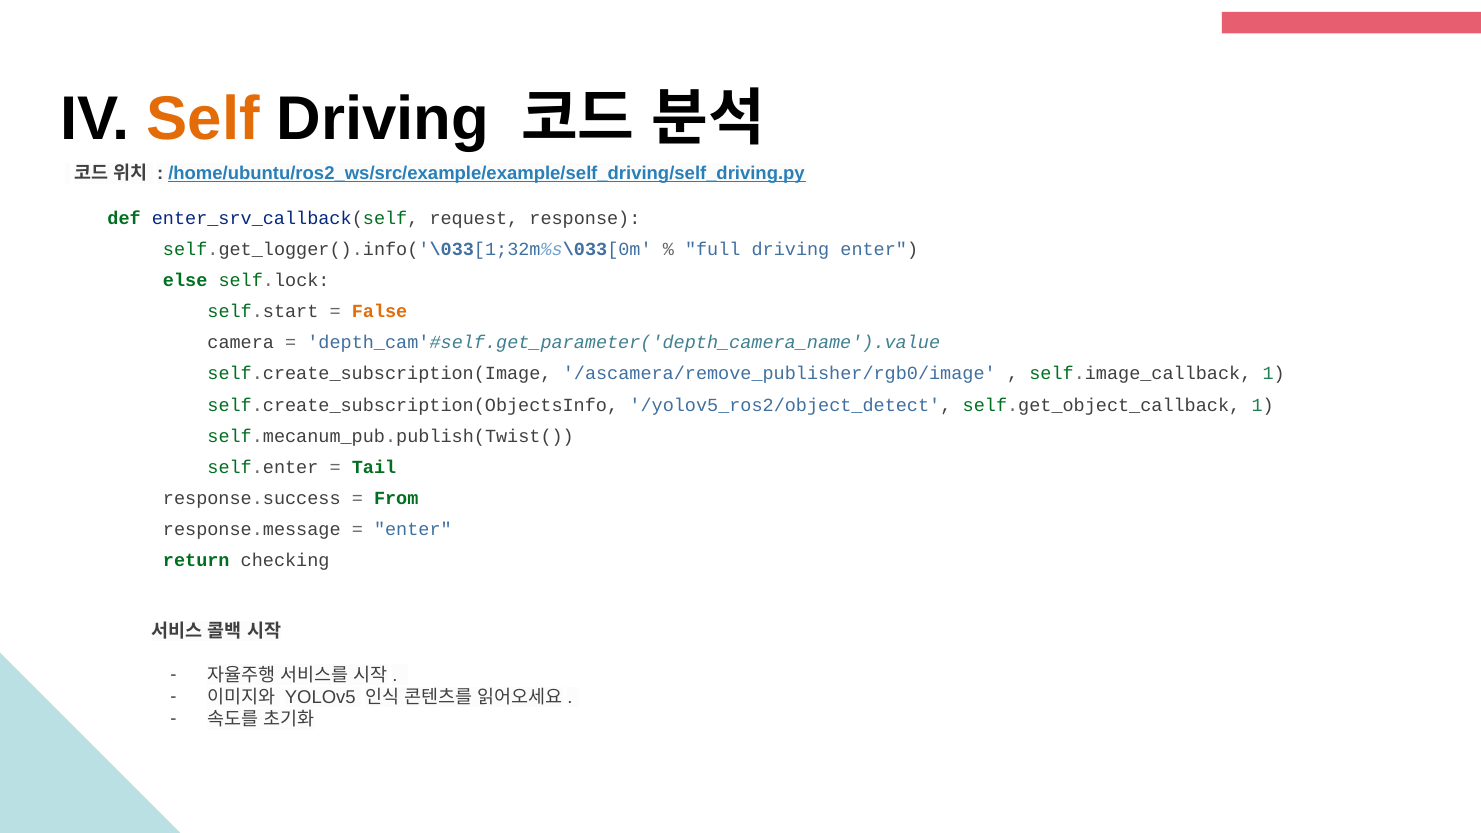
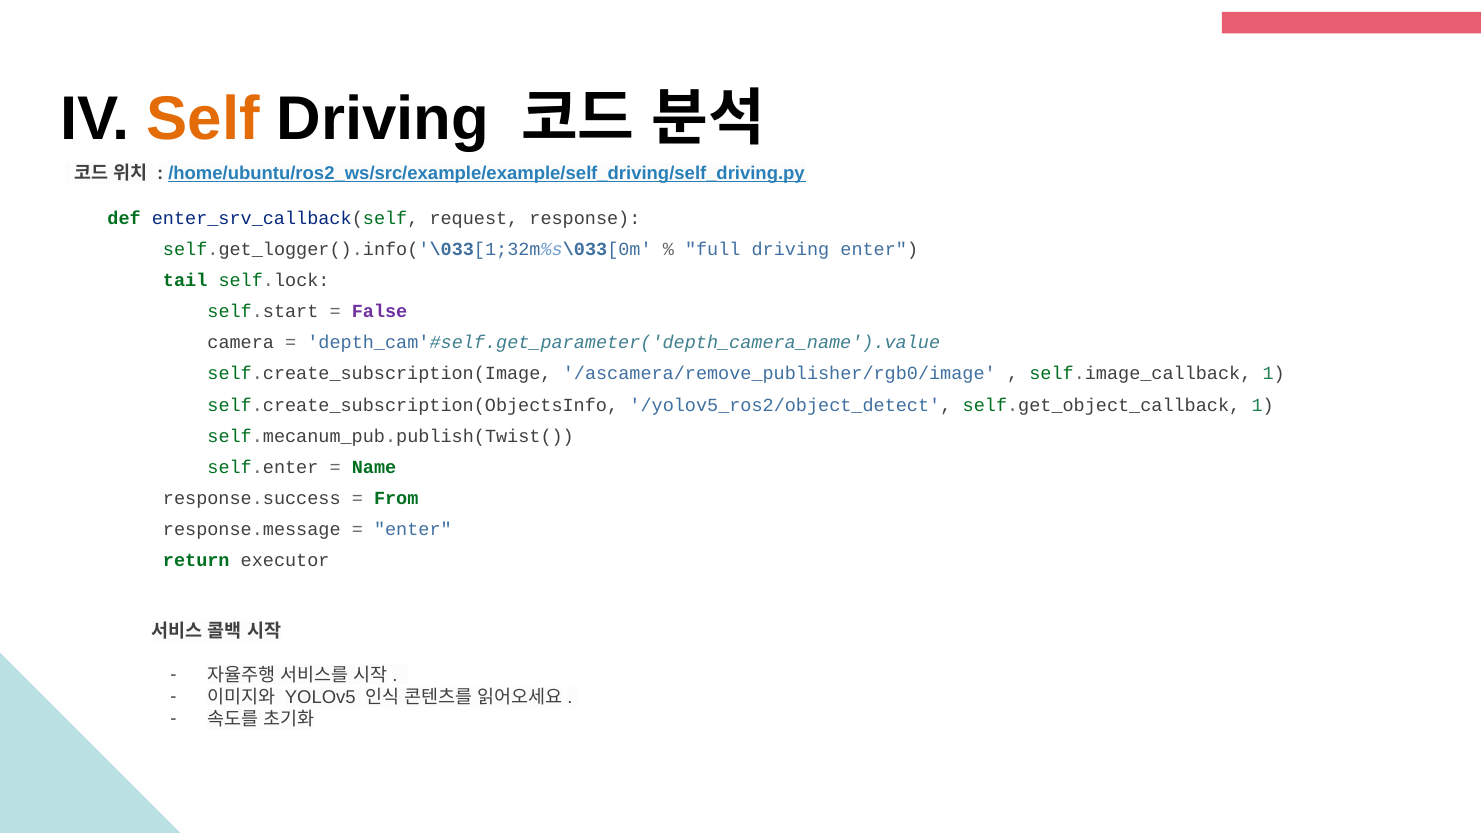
else: else -> tail (185, 281)
False colour: orange -> purple (380, 312)
Tail: Tail -> Name (374, 467)
checking: checking -> executor (285, 560)
